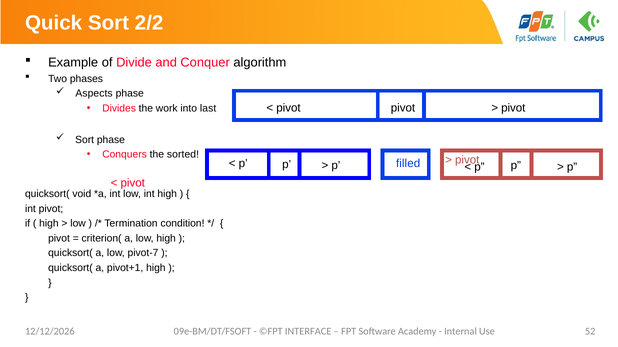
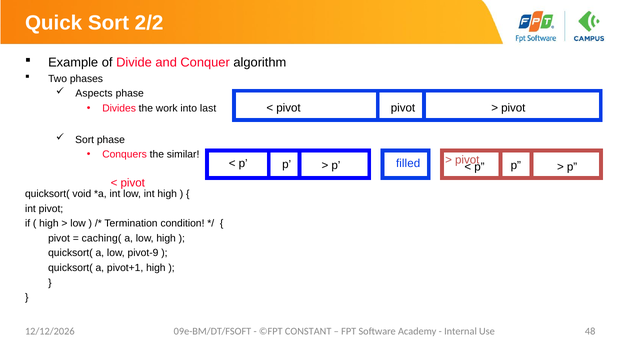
sorted: sorted -> similar (183, 155)
criterion(: criterion( -> caching( (102, 239)
pivot-7: pivot-7 -> pivot-9 (143, 254)
INTERFACE: INTERFACE -> CONSTANT (308, 332)
52: 52 -> 48 (590, 332)
